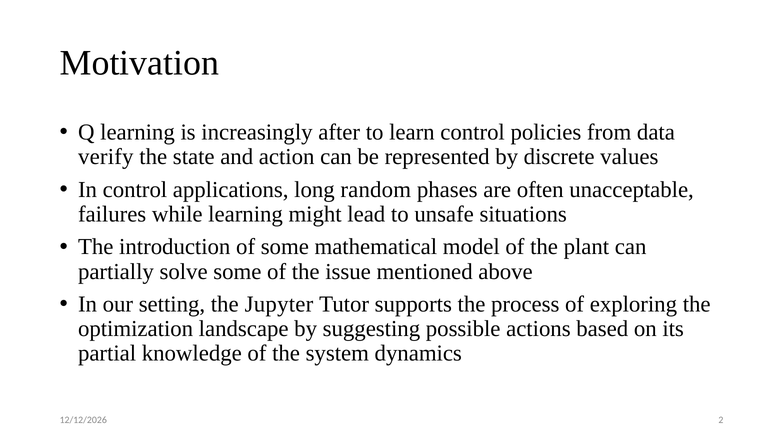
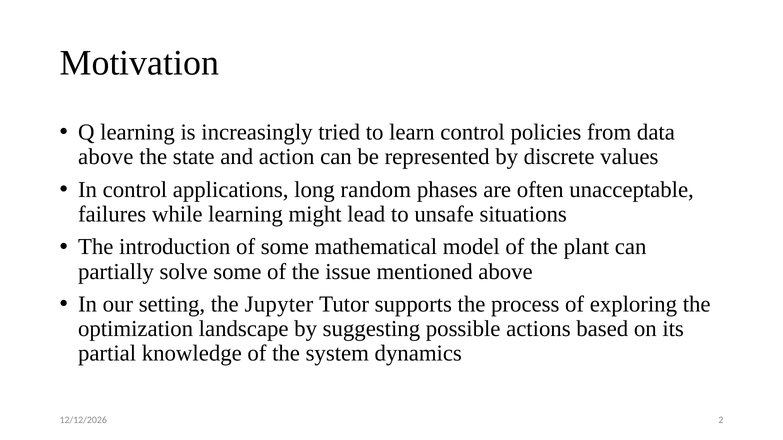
after: after -> tried (339, 132)
verify: verify -> above (106, 157)
